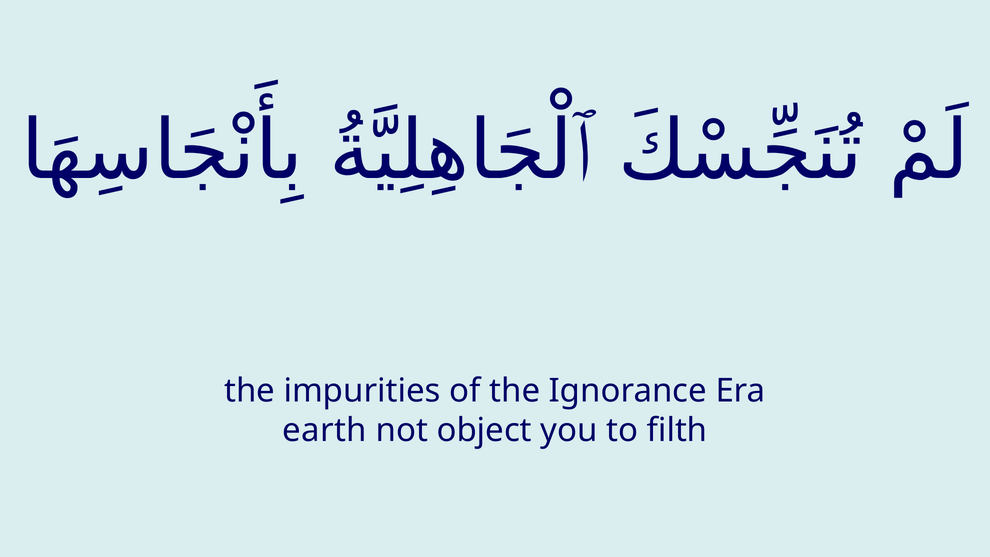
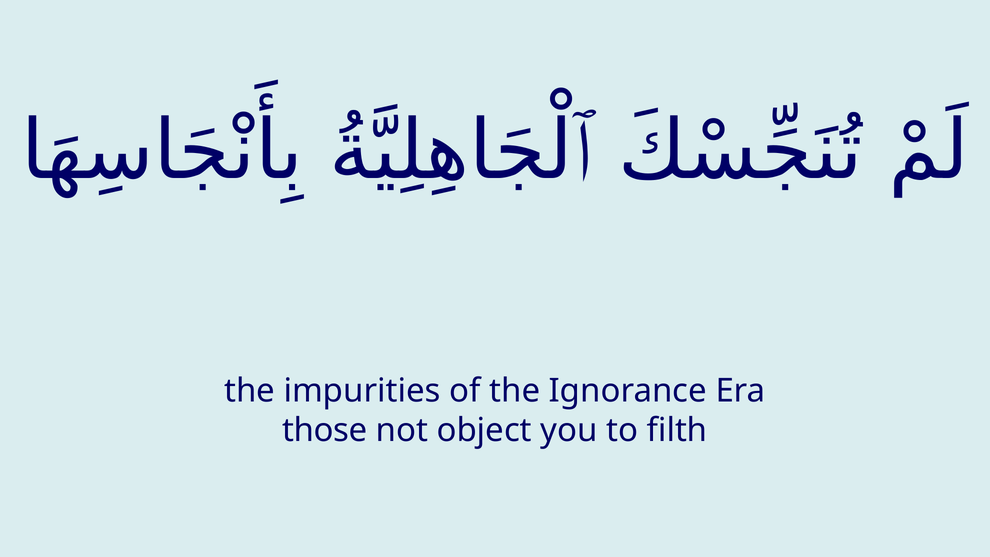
earth: earth -> those (325, 430)
